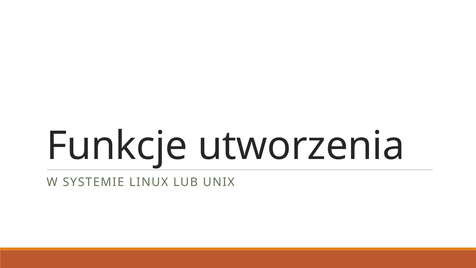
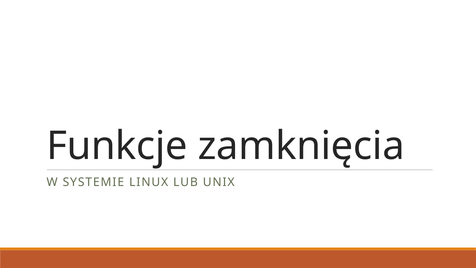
utworzenia: utworzenia -> zamknięcia (301, 146)
